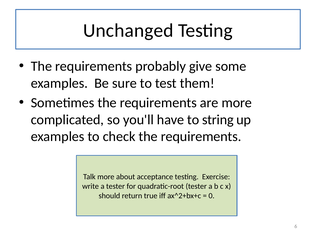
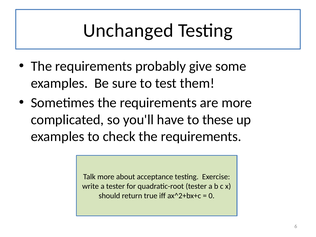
string: string -> these (218, 120)
